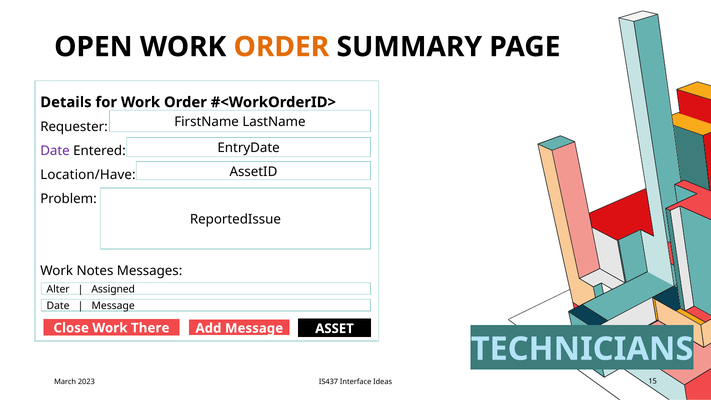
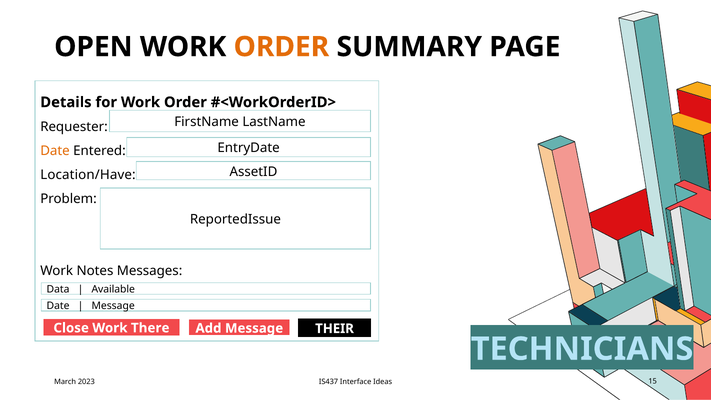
Date colour: purple -> orange (55, 151)
Alter: Alter -> Data (58, 289)
Assigned: Assigned -> Available (113, 289)
ASSET: ASSET -> THEIR (335, 329)
